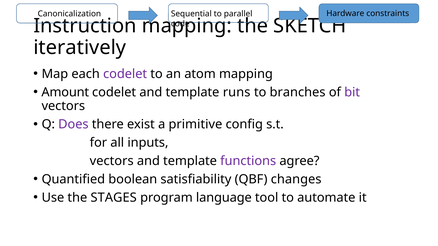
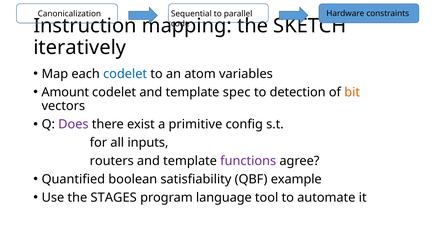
codelet colour: purple -> blue (125, 74)
atom mapping: mapping -> variables (246, 74)
runs: runs -> spec (237, 92)
branches: branches -> detection (298, 92)
bit colour: purple -> orange (352, 92)
vectors: vectors -> routers (112, 161)
changes: changes -> example (296, 179)
